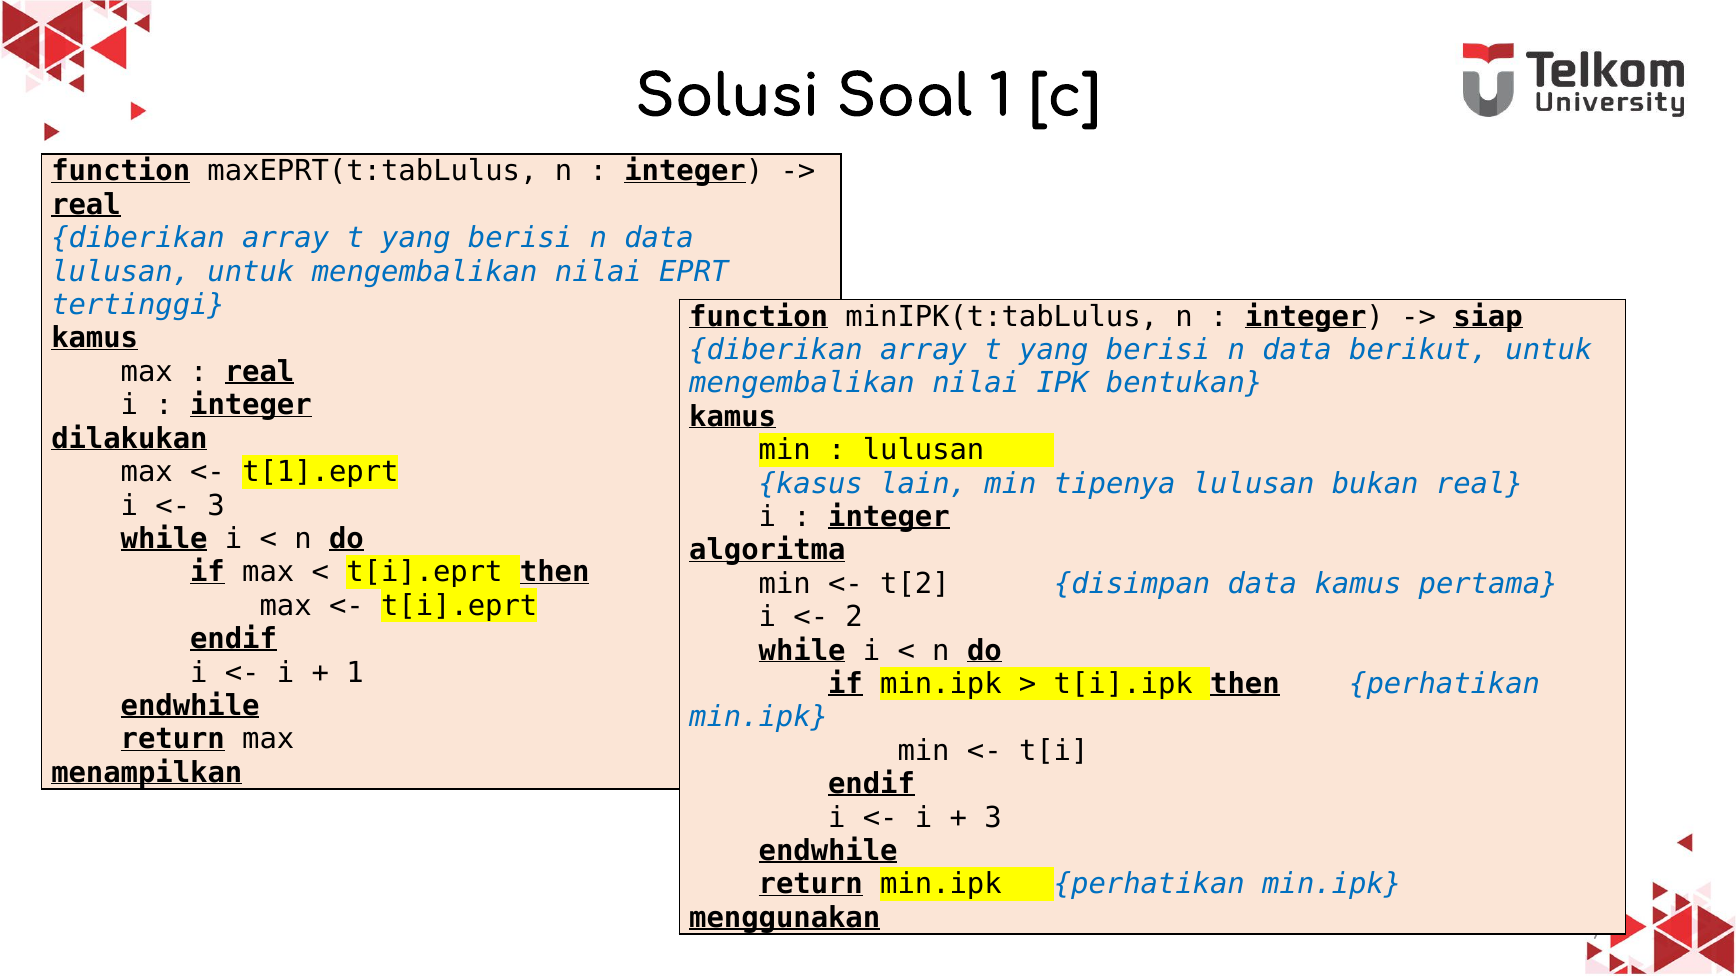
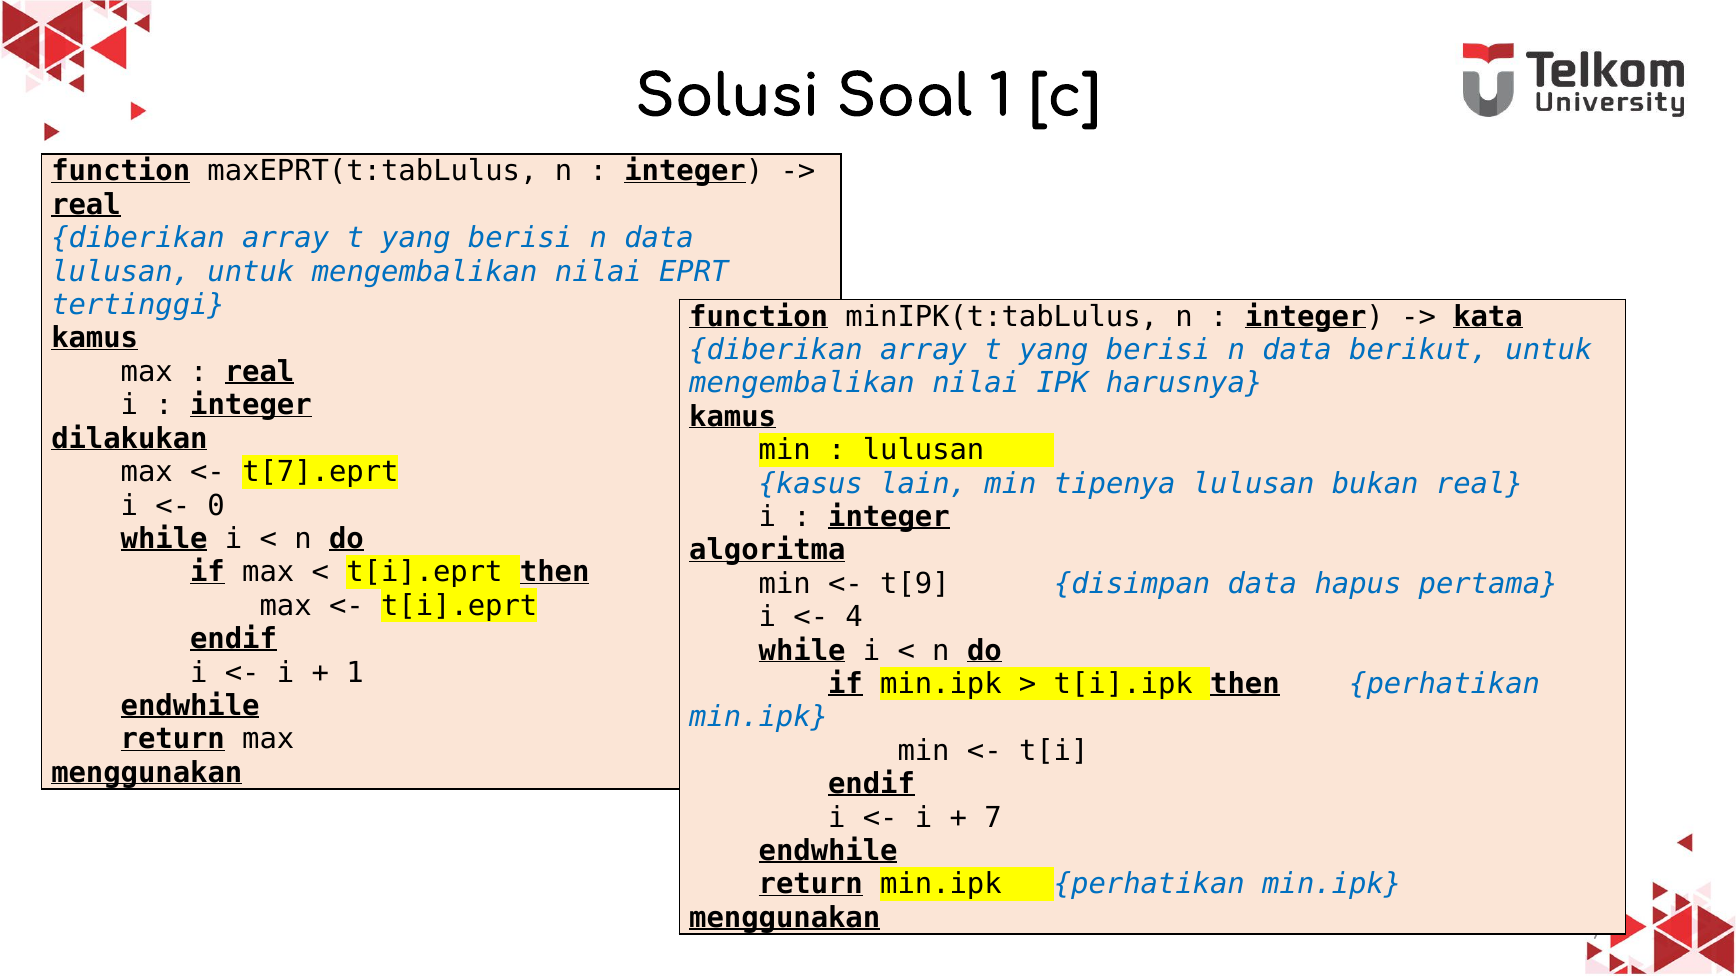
siap: siap -> kata (1488, 317)
bentukan: bentukan -> harusnya (1184, 384)
t[1].eprt: t[1].eprt -> t[7].eprt (320, 472)
3: 3 -> 0 (216, 506)
t[2: t[2 -> t[9 (915, 584)
data kamus: kamus -> hapus (1358, 584)
2: 2 -> 4 (854, 618)
menampilkan: menampilkan -> menggunakan (147, 773)
3: 3 -> 7 (993, 818)
